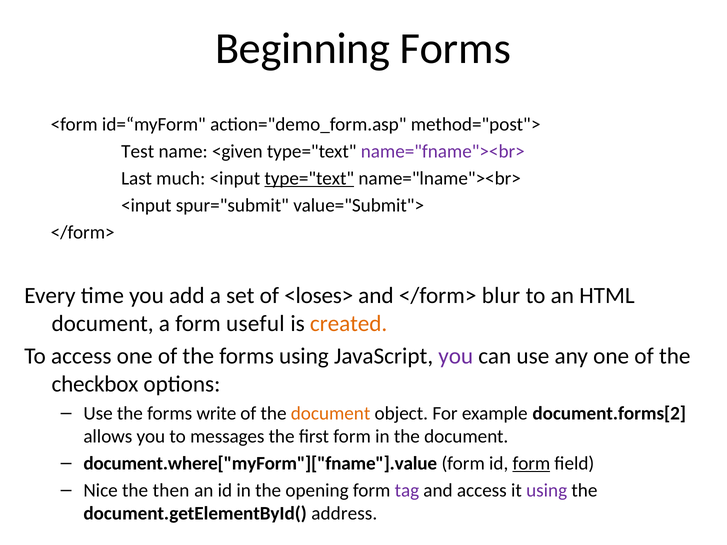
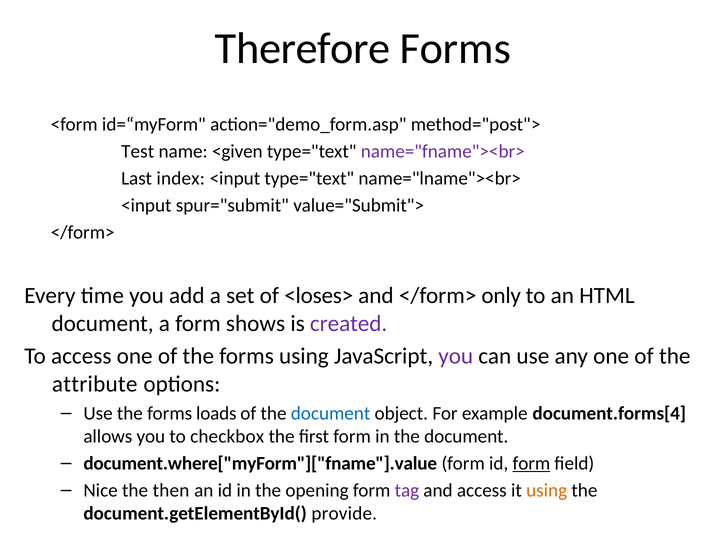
Beginning: Beginning -> Therefore (303, 49)
much: much -> index (181, 178)
type="text underline: present -> none (309, 178)
blur: blur -> only (501, 296)
useful: useful -> shows (256, 324)
created colour: orange -> purple (349, 324)
checkbox: checkbox -> attribute (95, 384)
write: write -> loads (216, 413)
document colour: orange -> blue (331, 413)
document.forms[2: document.forms[2 -> document.forms[4 (609, 413)
messages: messages -> checkbox (227, 436)
using colour: purple -> orange (547, 490)
address: address -> provide (344, 514)
